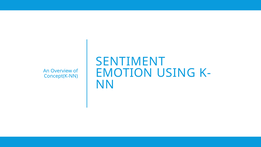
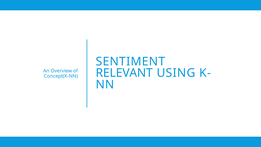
EMOTION: EMOTION -> RELEVANT (124, 73)
